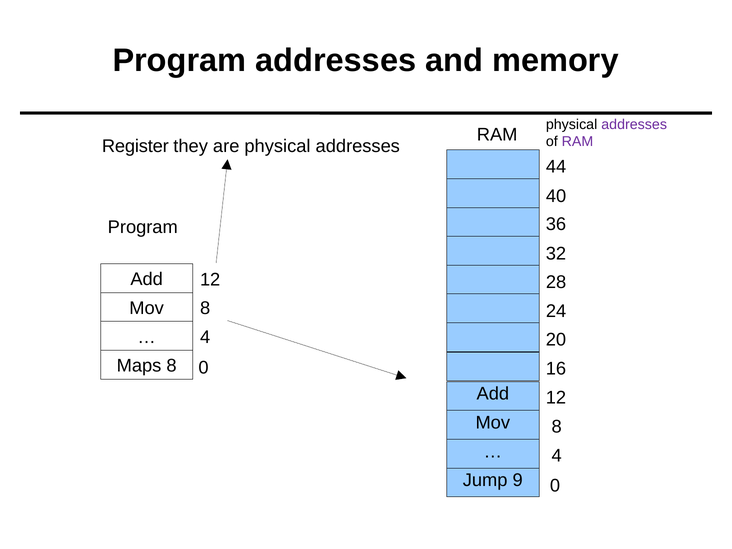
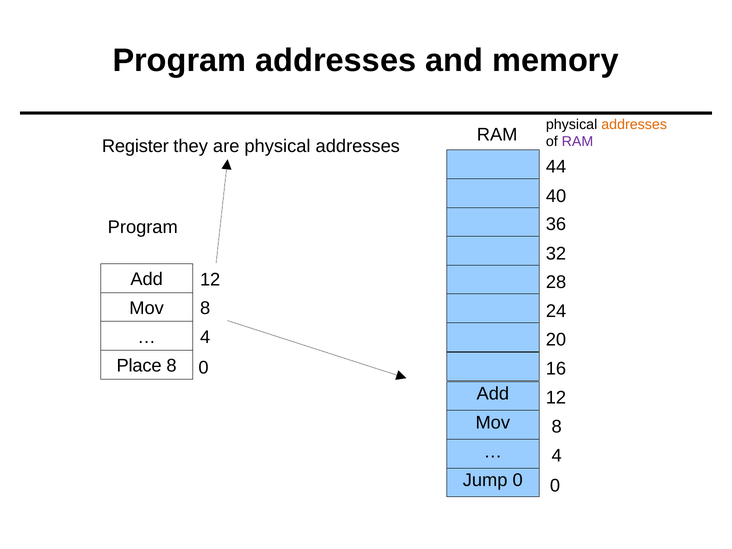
addresses colour: purple -> orange (634, 125)
Maps: Maps -> Place (139, 366)
Jump 9: 9 -> 0 (518, 480)
